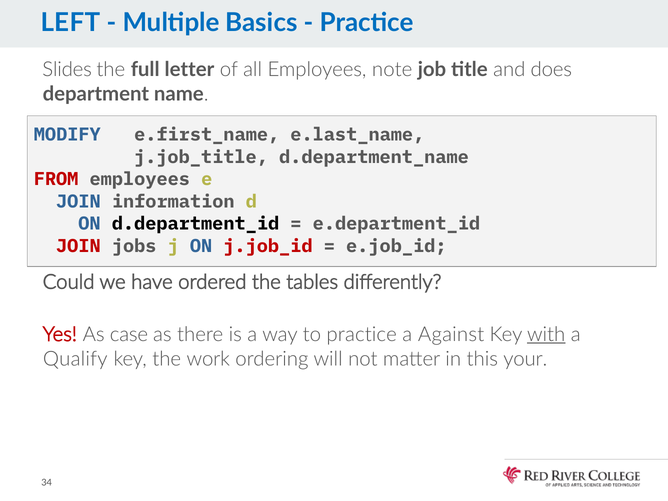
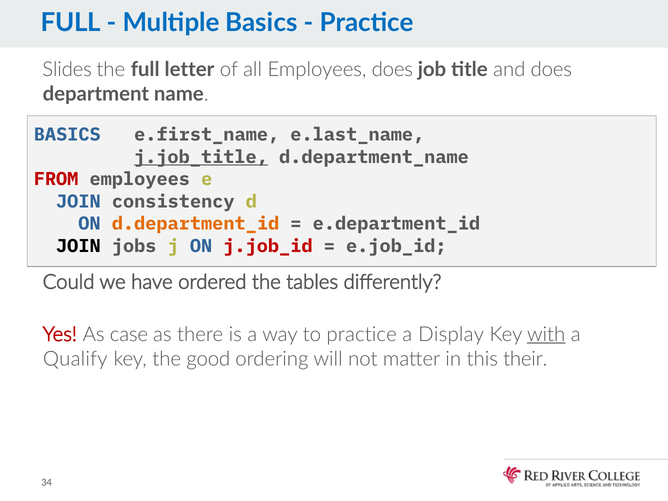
LEFT: LEFT -> FULL (71, 23)
Employees note: note -> does (392, 69)
MODIFY: MODIFY -> BASICS (67, 135)
j.job_title underline: none -> present (201, 157)
information: information -> consistency (173, 202)
d.department_id colour: black -> orange (195, 224)
JOIN colour: red -> black (78, 246)
Against: Against -> Display (451, 334)
work: work -> good (208, 359)
your: your -> their (525, 359)
